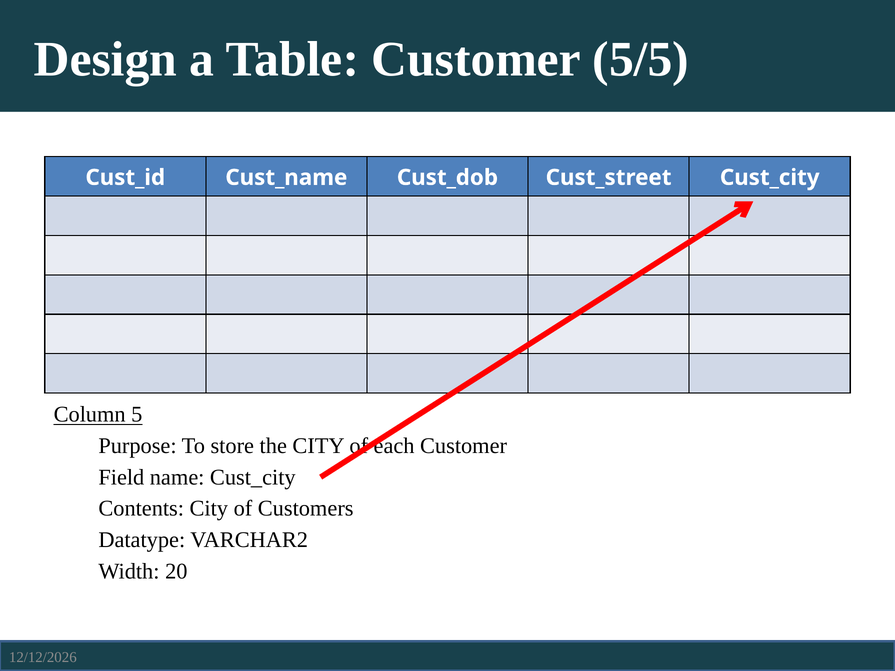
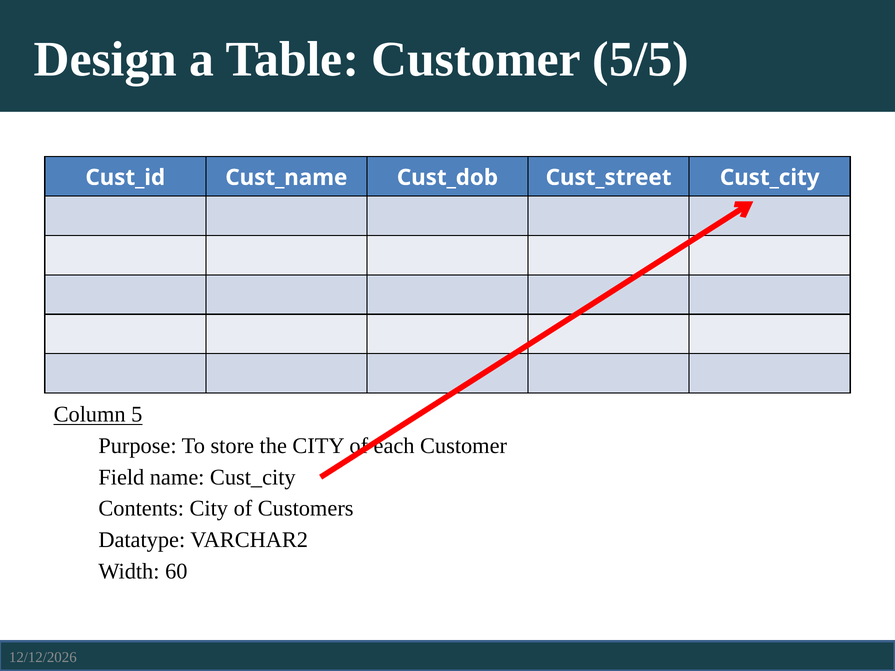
20: 20 -> 60 (176, 571)
